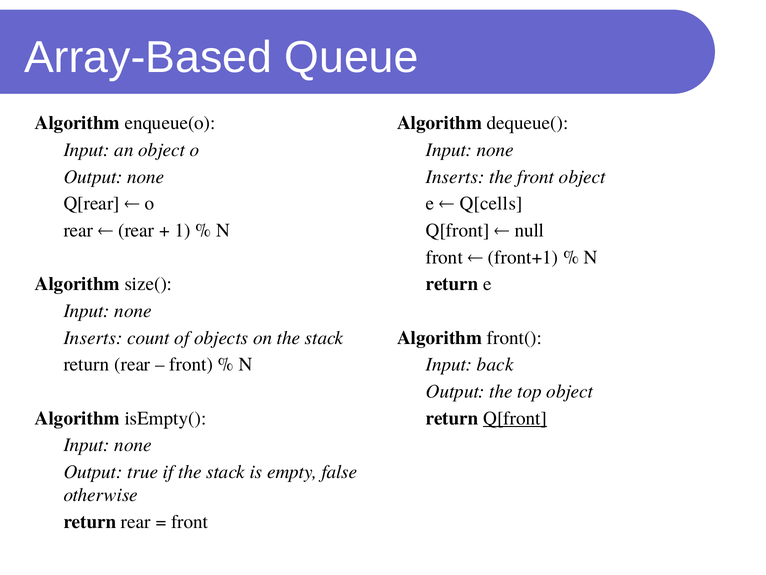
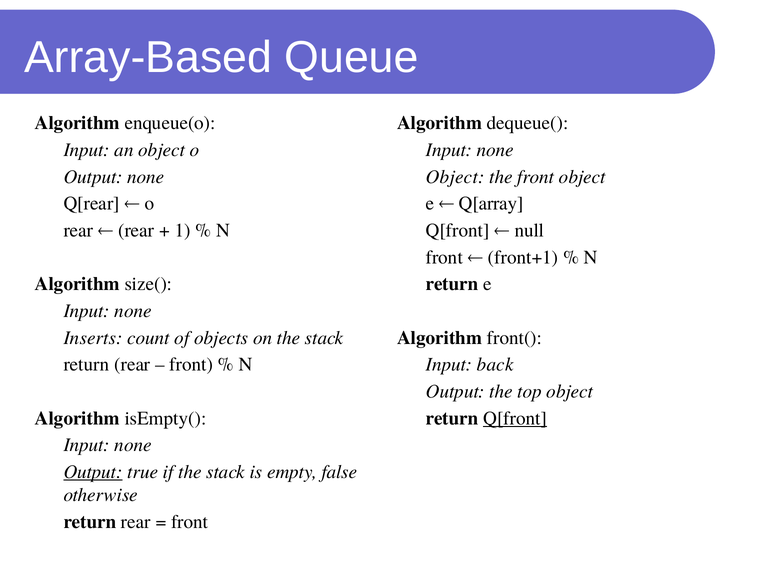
Inserts: Inserts -> Object (455, 177)
Q[cells: Q[cells -> Q[array (491, 203)
Output underline: none -> present (93, 471)
